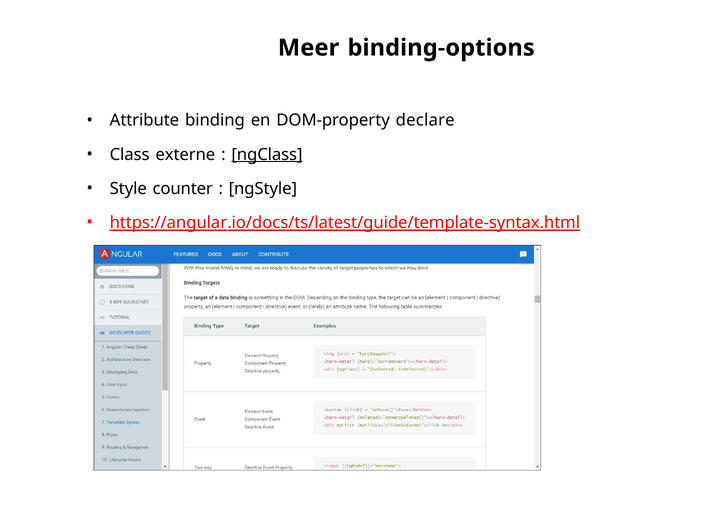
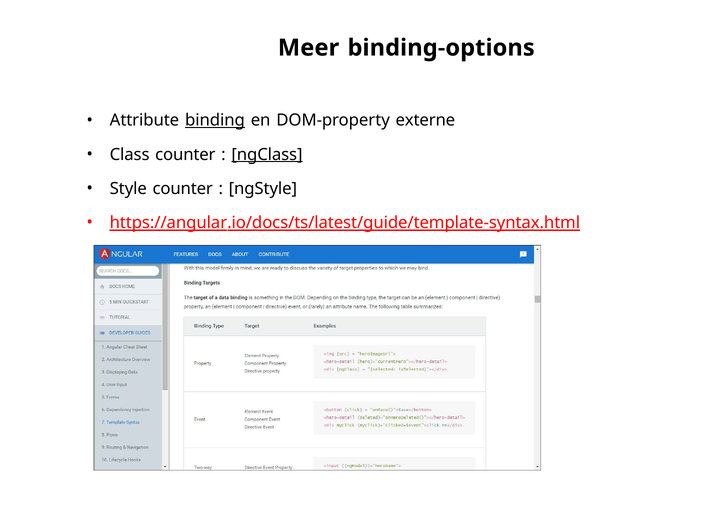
binding underline: none -> present (215, 120)
declare: declare -> externe (425, 120)
Class externe: externe -> counter (185, 155)
